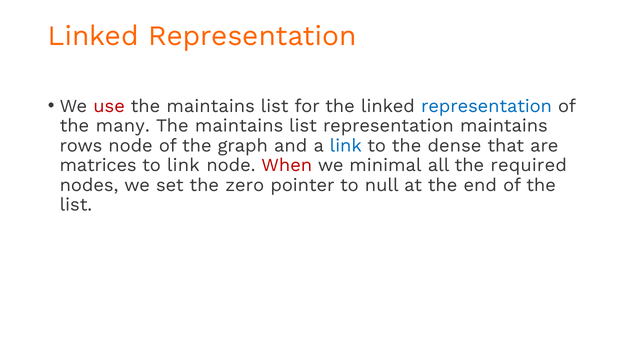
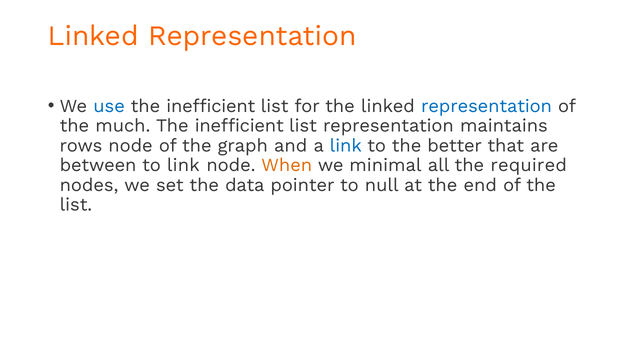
use colour: red -> blue (109, 106)
maintains: maintains -> inefficient (211, 106)
many: many -> much (123, 126)
maintains: maintains -> inefficient (239, 126)
dense: dense -> better (455, 146)
matrices: matrices -> between (98, 165)
When colour: red -> orange (287, 165)
zero: zero -> data (245, 185)
